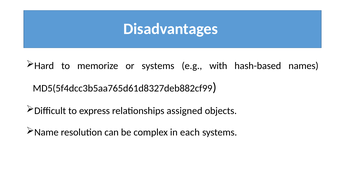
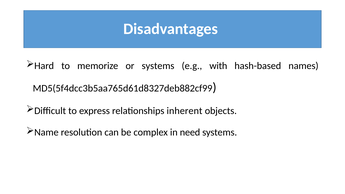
assigned: assigned -> inherent (185, 111)
each: each -> need (190, 132)
